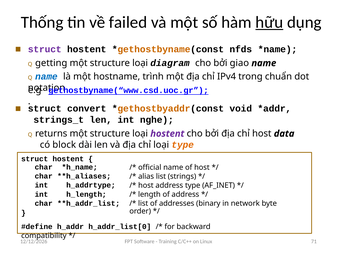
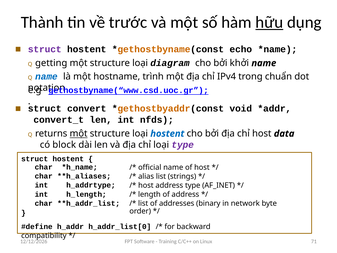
Thống: Thống -> Thành (42, 22)
failed: failed -> trước (128, 22)
nfds: nfds -> echo (241, 49)
giao: giao -> khởi (239, 63)
strings_t: strings_t -> convert_t (59, 120)
nghe: nghe -> nfds (157, 120)
một underline: none -> present (79, 134)
hostent colour: purple -> blue (167, 134)
type colour: orange -> purple (183, 145)
